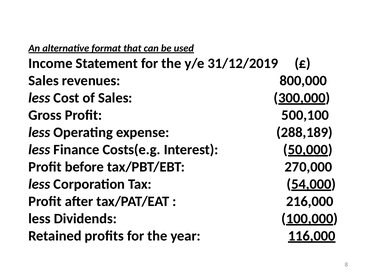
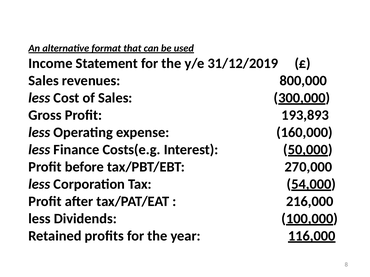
500,100: 500,100 -> 193,893 (305, 115)
288,189: 288,189 -> 160,000 (304, 133)
